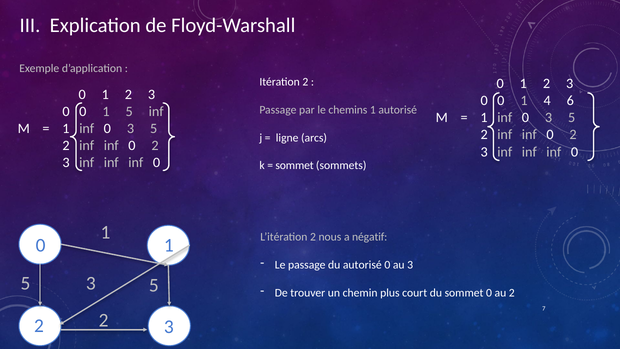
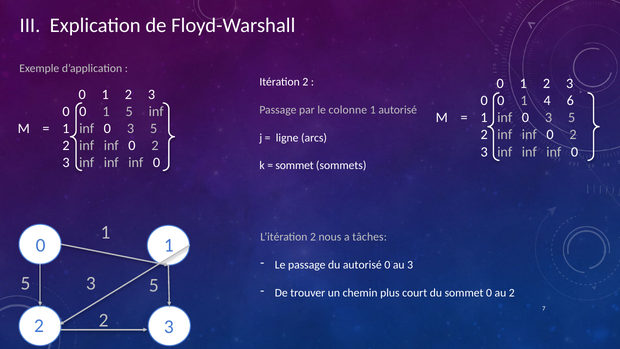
chemins: chemins -> colonne (348, 110)
négatif: négatif -> tâches (370, 237)
